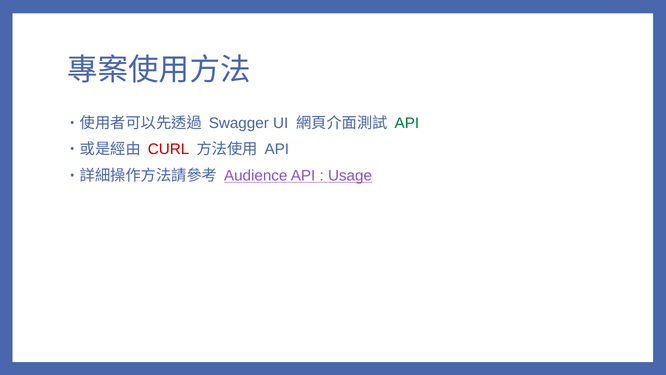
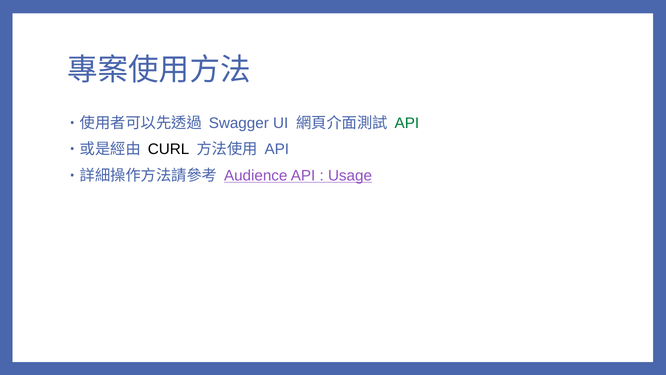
CURL colour: red -> black (169, 149)
